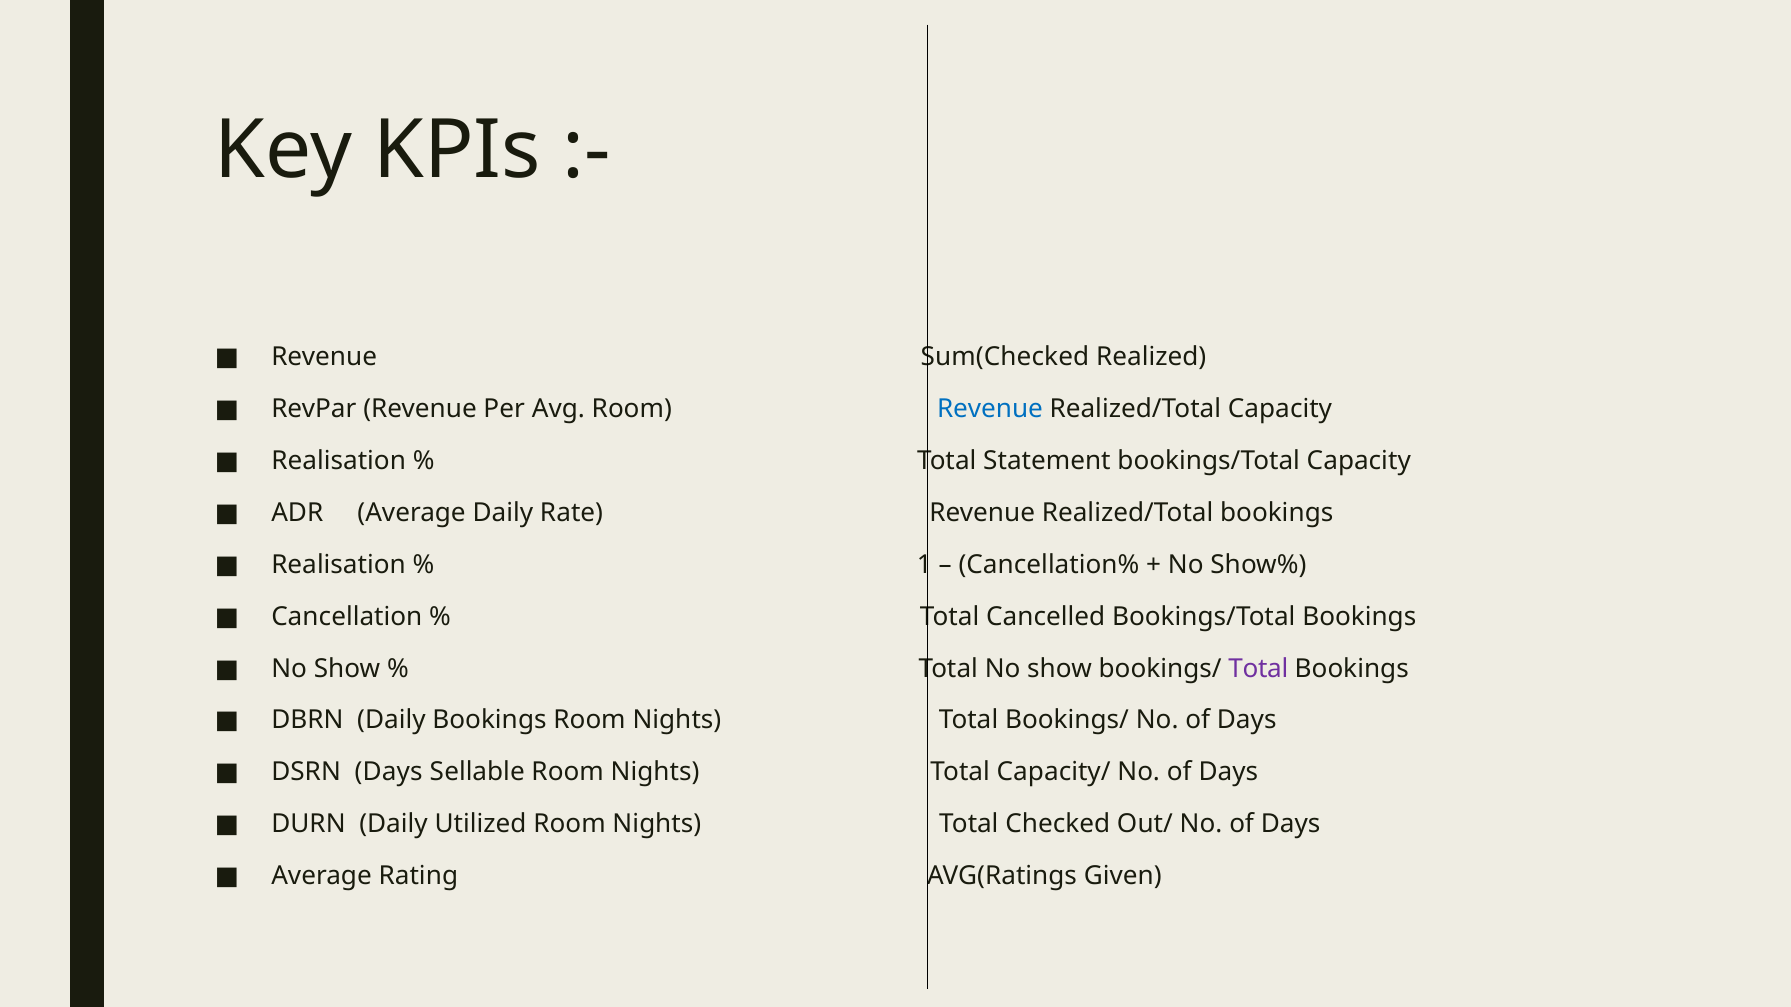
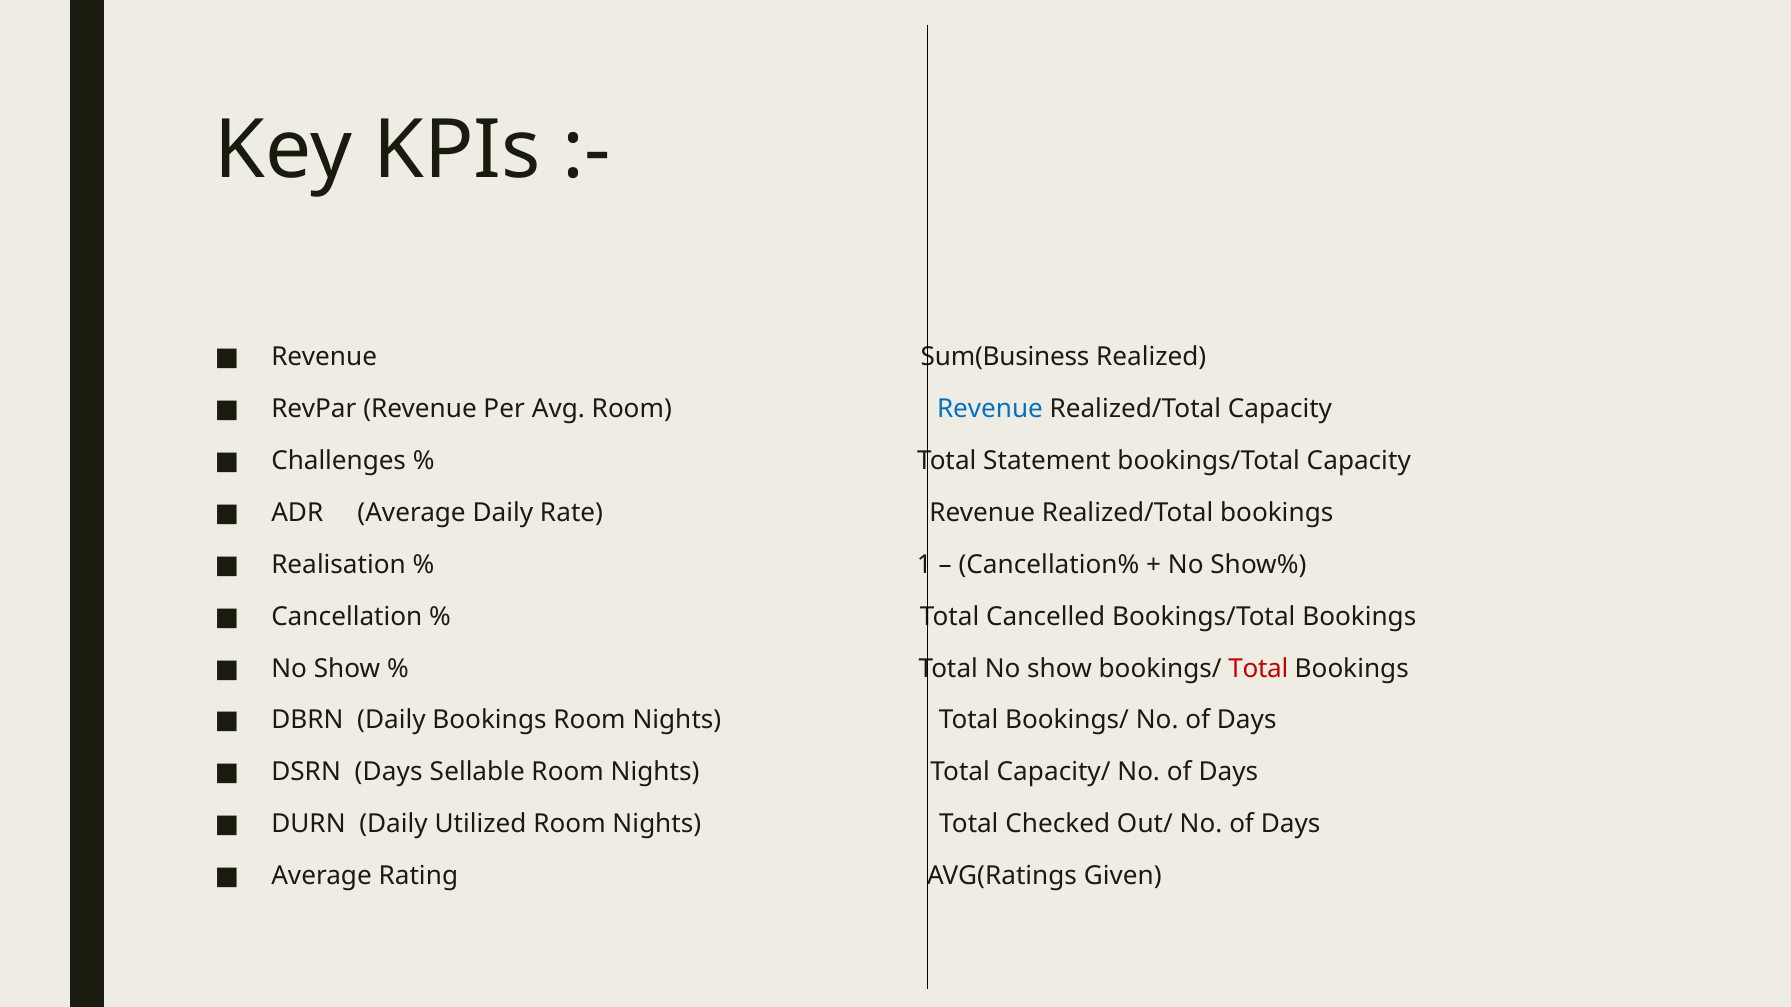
Sum(Checked: Sum(Checked -> Sum(Business (1005, 357)
Realisation: Realisation -> Challenges (339, 461)
Total colour: purple -> red (1258, 669)
